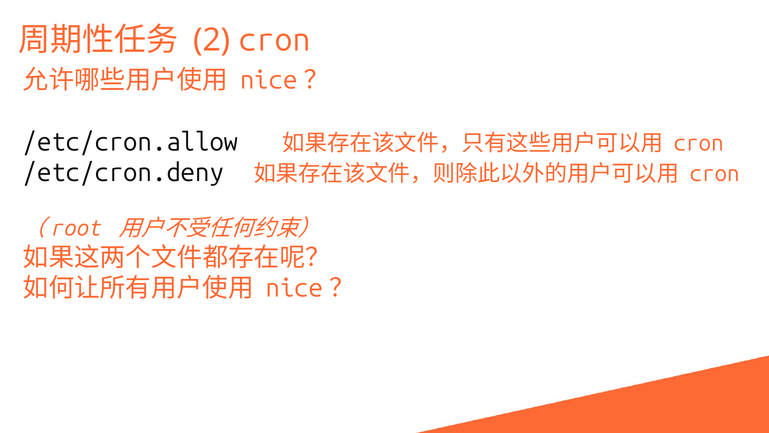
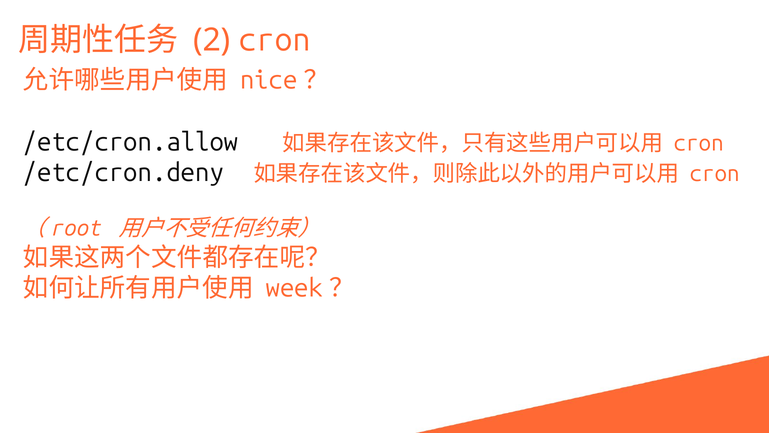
nice: nice -> week (294, 288)
